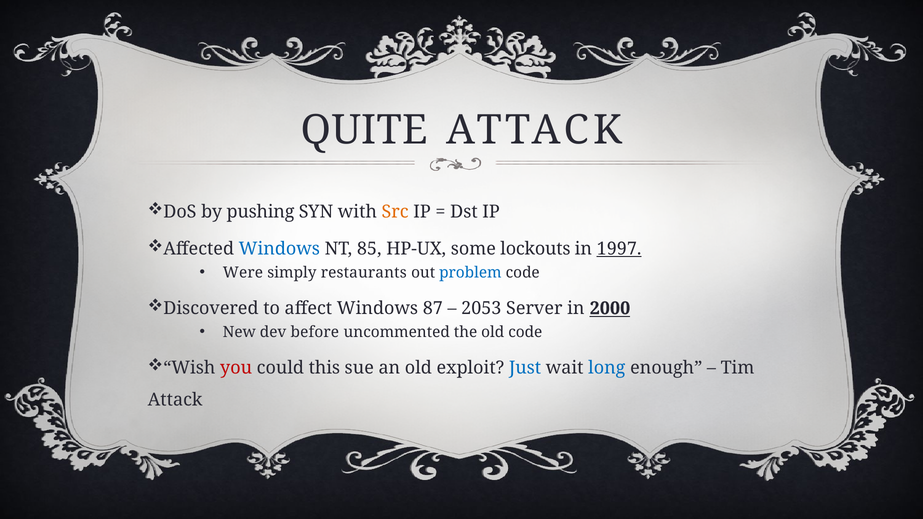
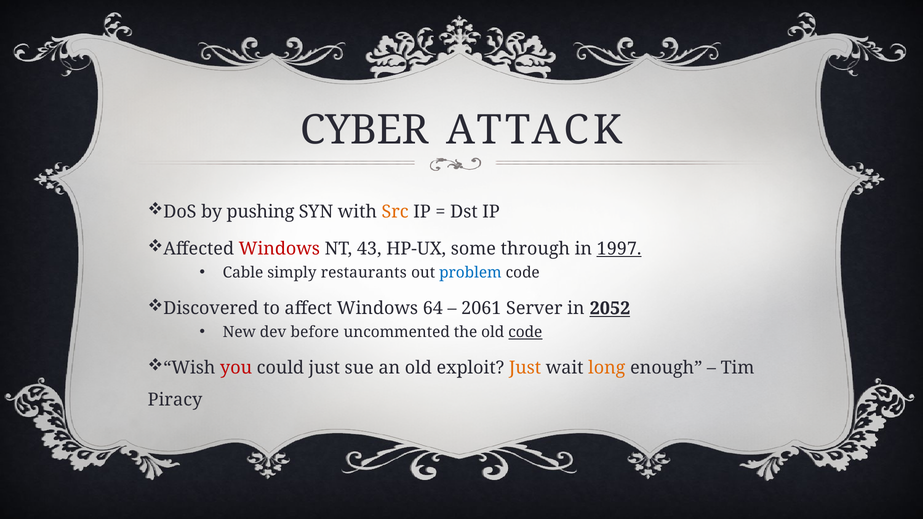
QUITE: QUITE -> CYBER (365, 130)
Windows colour: blue -> red (279, 249)
85: 85 -> 43 (369, 249)
lockouts: lockouts -> through (535, 249)
Were: Were -> Cable (243, 273)
87: 87 -> 64 (433, 308)
2053: 2053 -> 2061 (481, 308)
2000: 2000 -> 2052 (610, 308)
code underline: none -> present (525, 332)
could this: this -> just (324, 368)
Just colour: blue -> orange (525, 368)
long colour: blue -> orange (607, 368)
Attack: Attack -> Piracy (175, 400)
